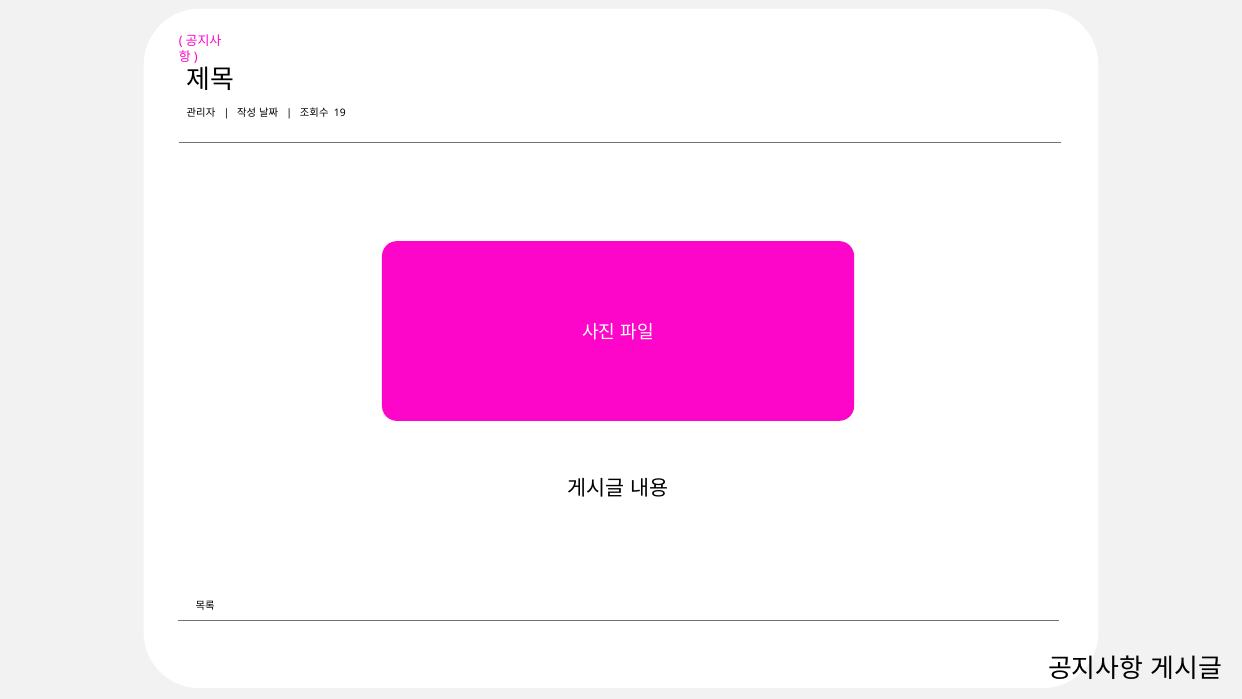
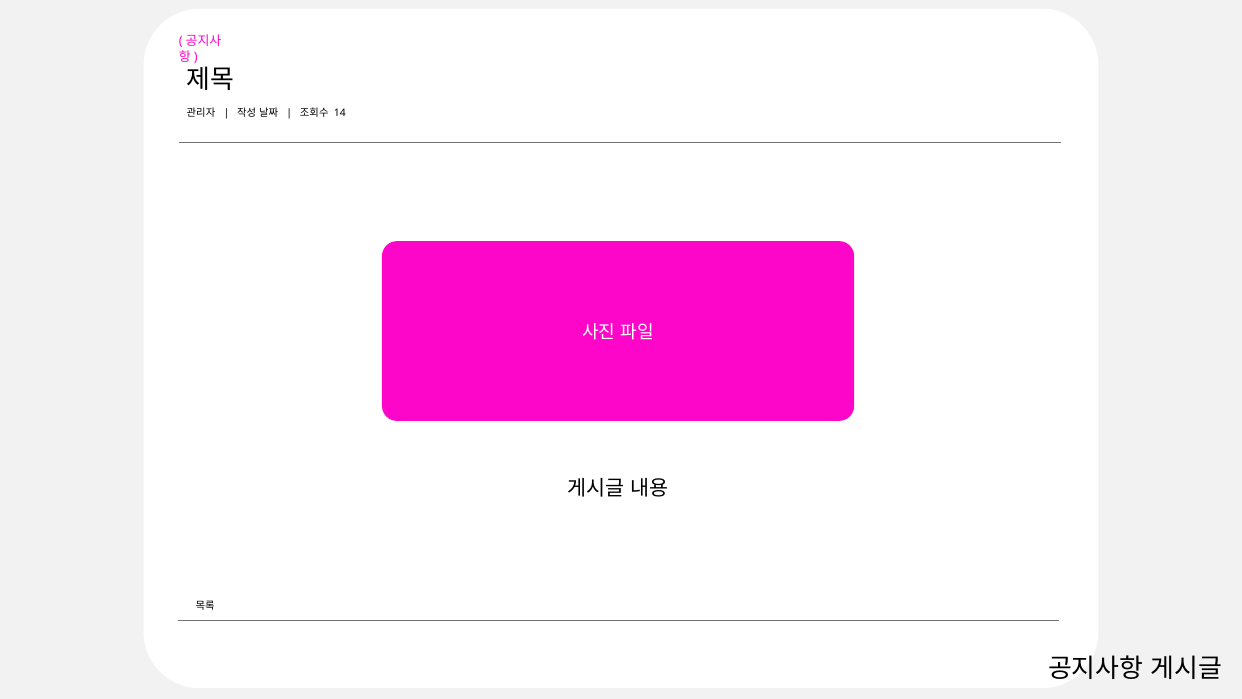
19: 19 -> 14 (340, 113)
